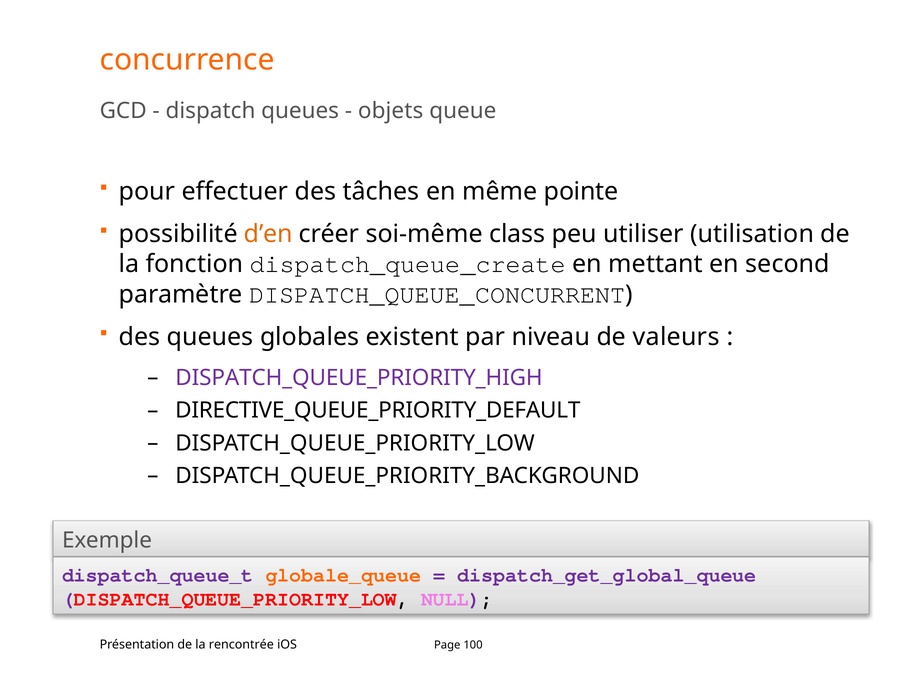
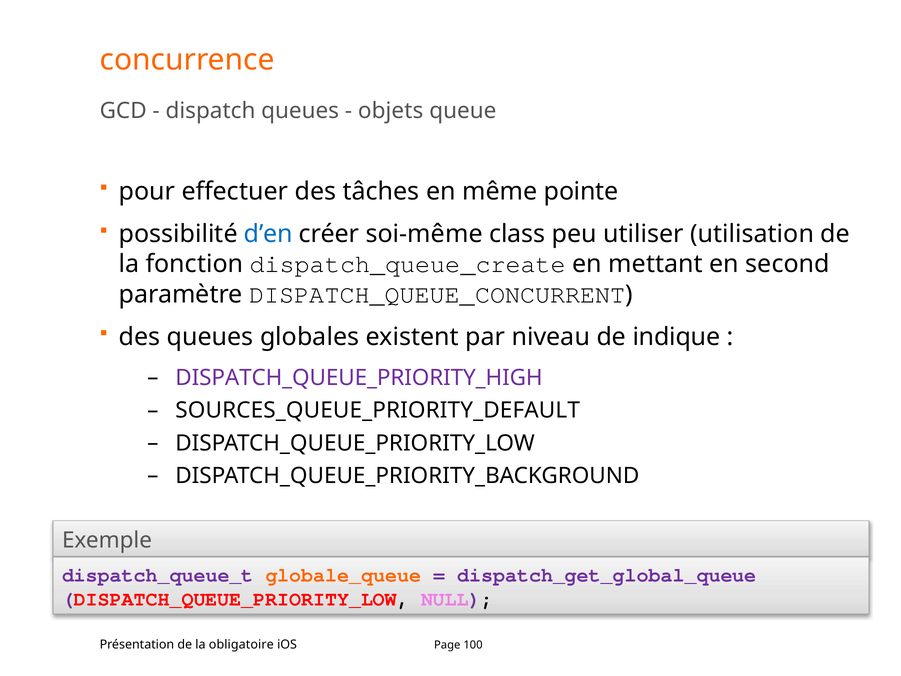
d’en colour: orange -> blue (268, 234)
valeurs: valeurs -> indique (676, 337)
DIRECTIVE_QUEUE_PRIORITY_DEFAULT: DIRECTIVE_QUEUE_PRIORITY_DEFAULT -> SOURCES_QUEUE_PRIORITY_DEFAULT (378, 410)
rencontrée: rencontrée -> obligatoire (241, 644)
